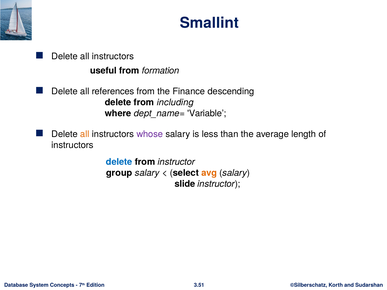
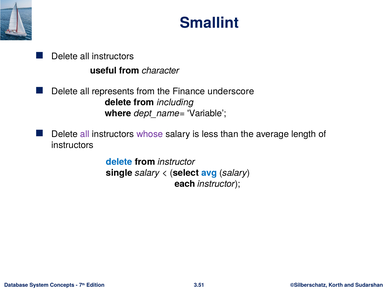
formation: formation -> character (161, 71)
references: references -> represents (113, 91)
descending: descending -> underscore (231, 91)
all colour: orange -> purple (85, 134)
group: group -> single (119, 173)
avg colour: orange -> blue (209, 173)
slide: slide -> each (185, 184)
